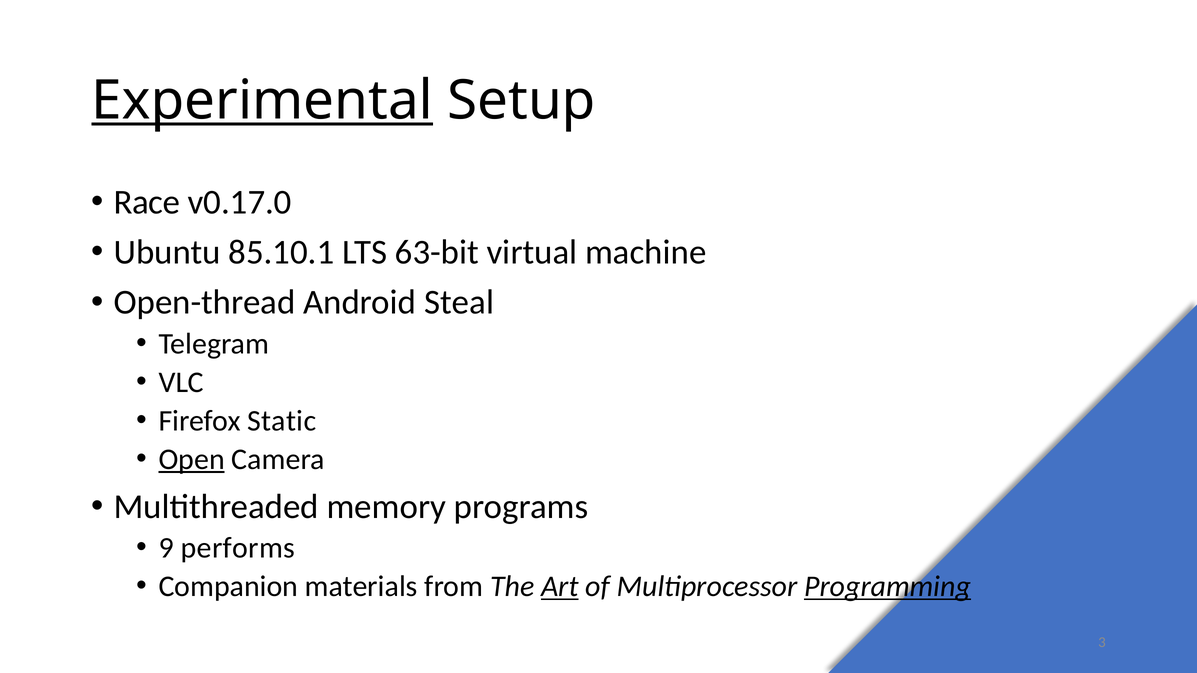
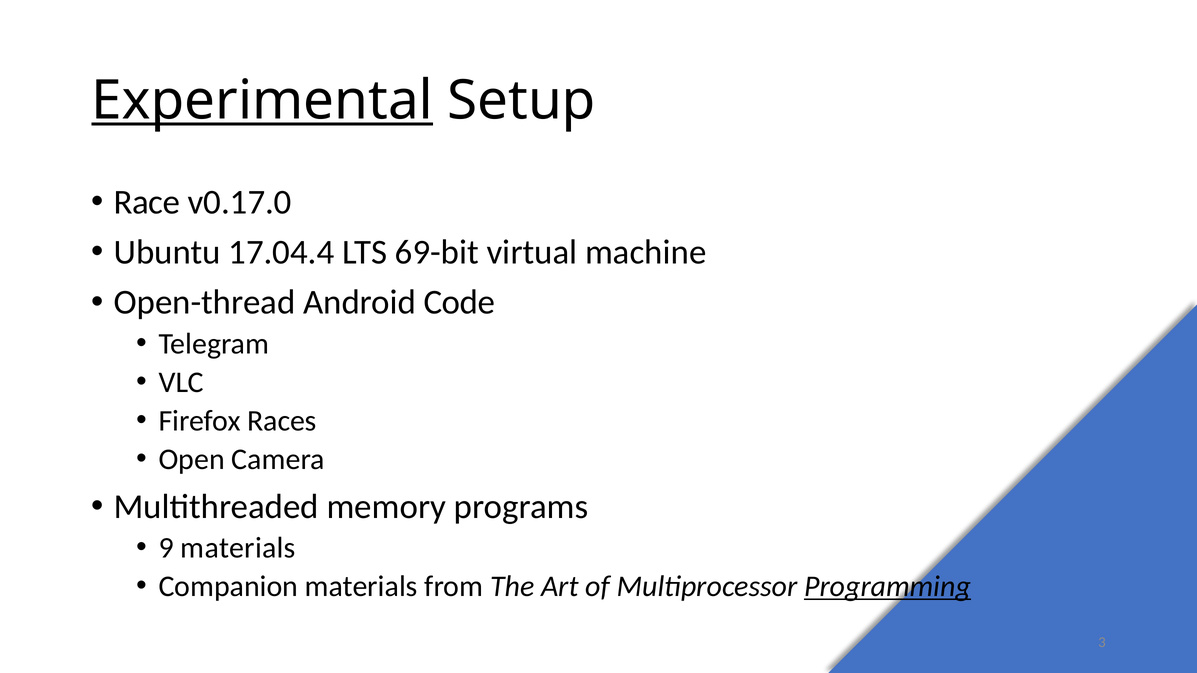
85.10.1: 85.10.1 -> 17.04.4 (281, 252)
63-bit: 63-bit -> 69-bit (437, 252)
Steal: Steal -> Code (459, 303)
Static: Static -> Races (282, 421)
Open underline: present -> none (192, 459)
9 performs: performs -> materials (238, 548)
Art underline: present -> none (560, 587)
